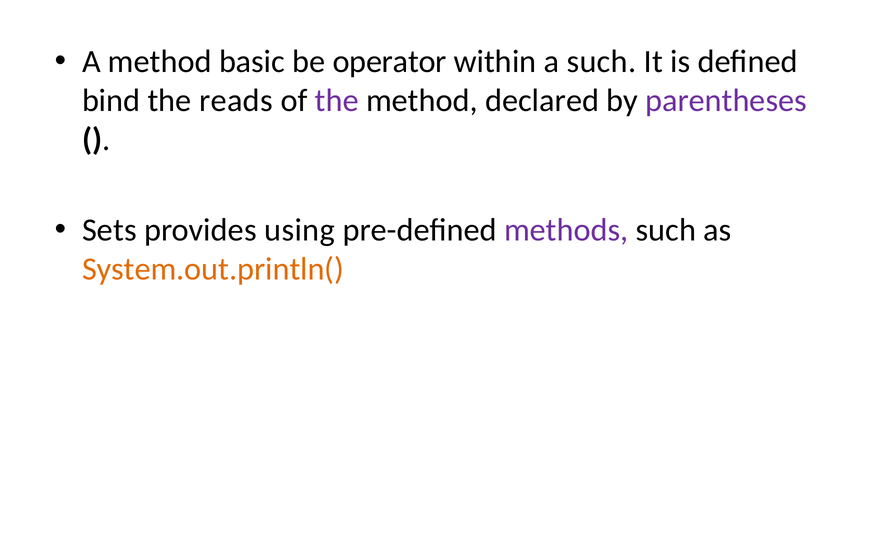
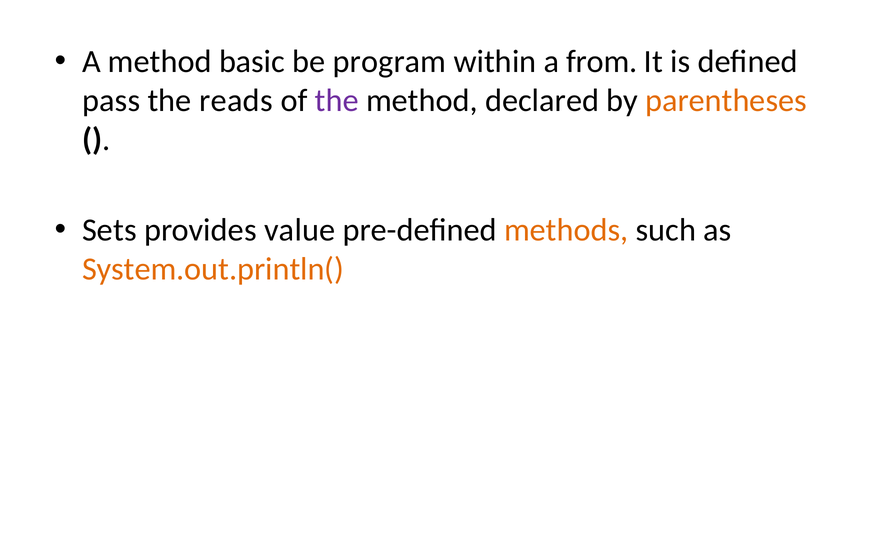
operator: operator -> program (389, 62)
a such: such -> from (602, 62)
bind: bind -> pass (111, 101)
parentheses colour: purple -> orange (726, 101)
using: using -> value (300, 230)
methods colour: purple -> orange (566, 230)
